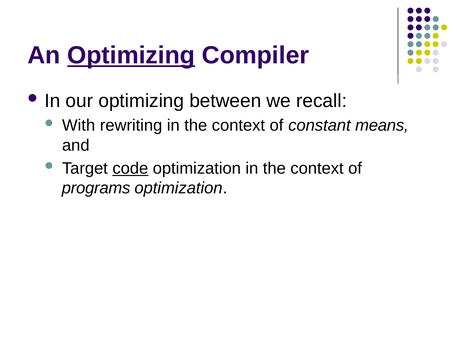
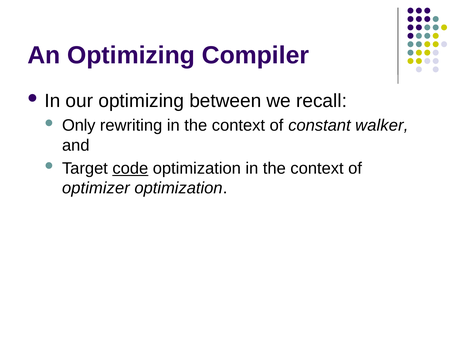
Optimizing underline: present -> none (131, 55)
With: With -> Only (79, 125)
means: means -> walker (382, 125)
programs: programs -> optimizer (96, 188)
